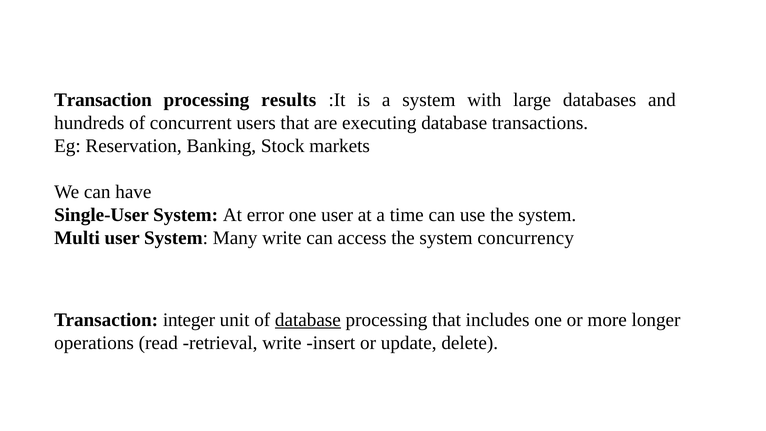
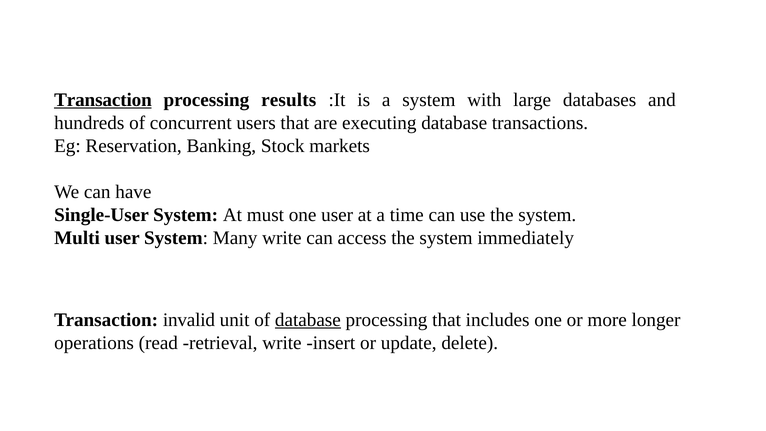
Transaction underline: none -> present (103, 100)
error: error -> must (265, 215)
concurrency: concurrency -> immediately (526, 238)
integer: integer -> invalid (189, 320)
